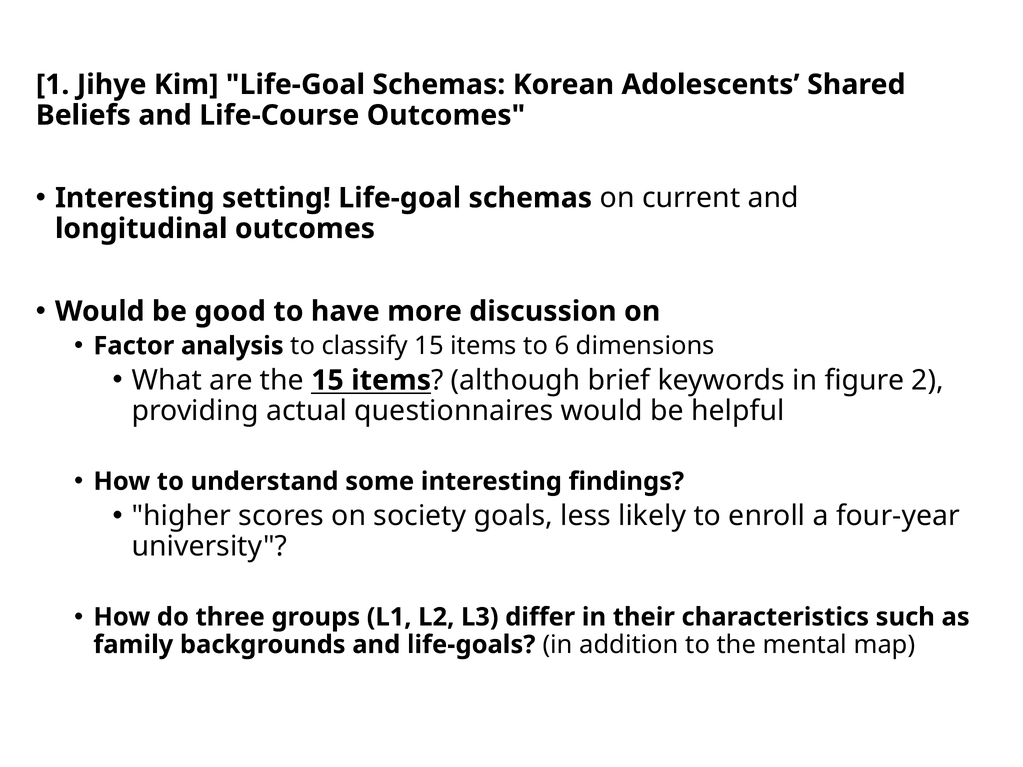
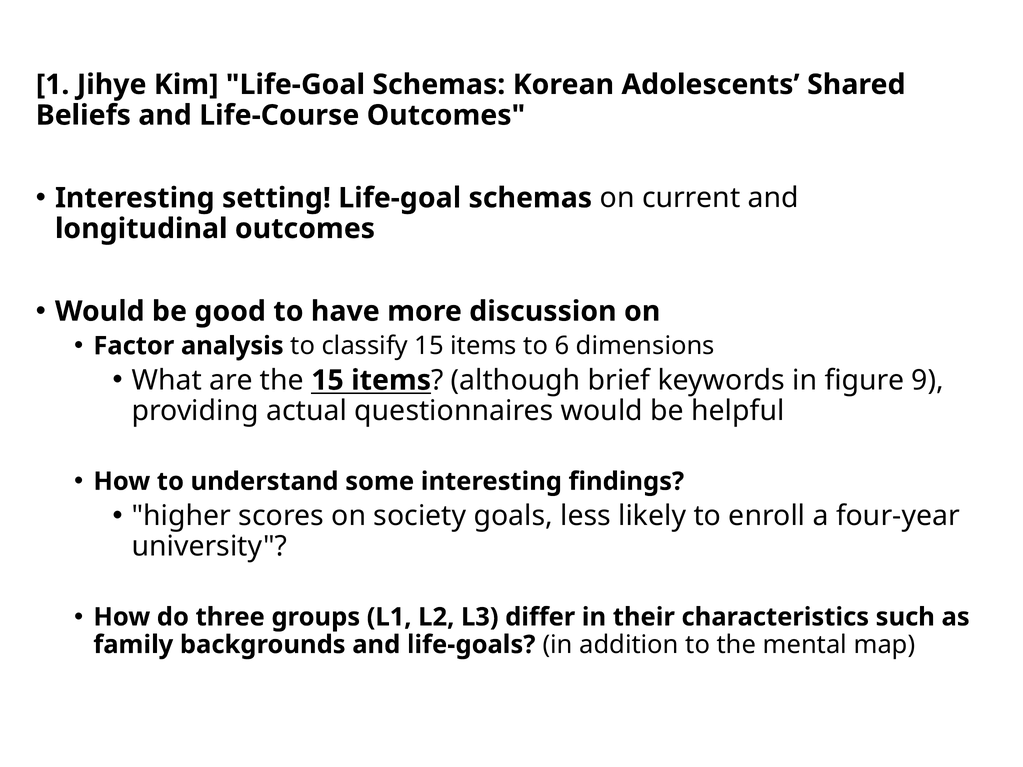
2: 2 -> 9 (928, 380)
